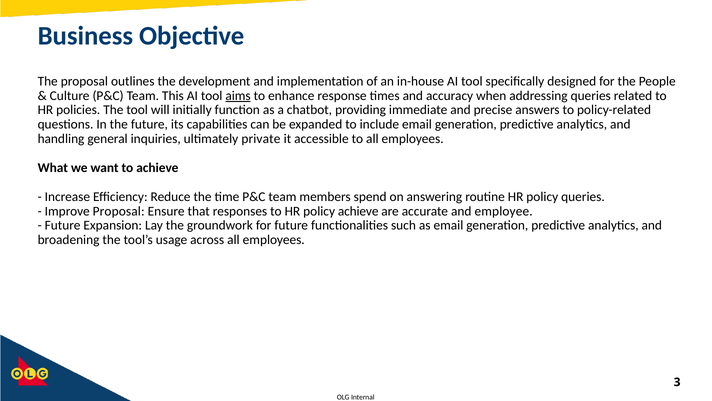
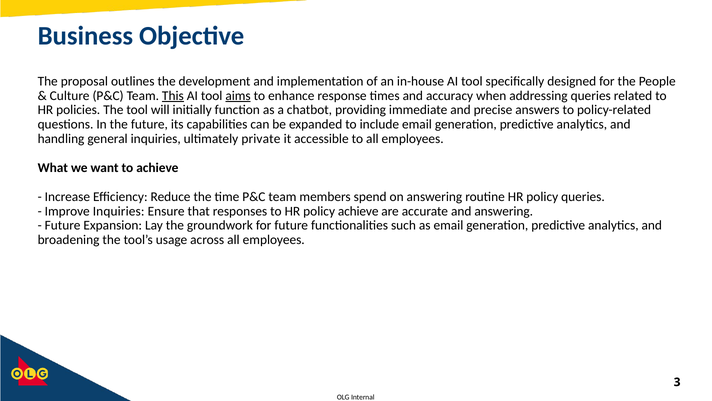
This underline: none -> present (173, 95)
Improve Proposal: Proposal -> Inquiries (119, 211)
and employee: employee -> answering (504, 211)
